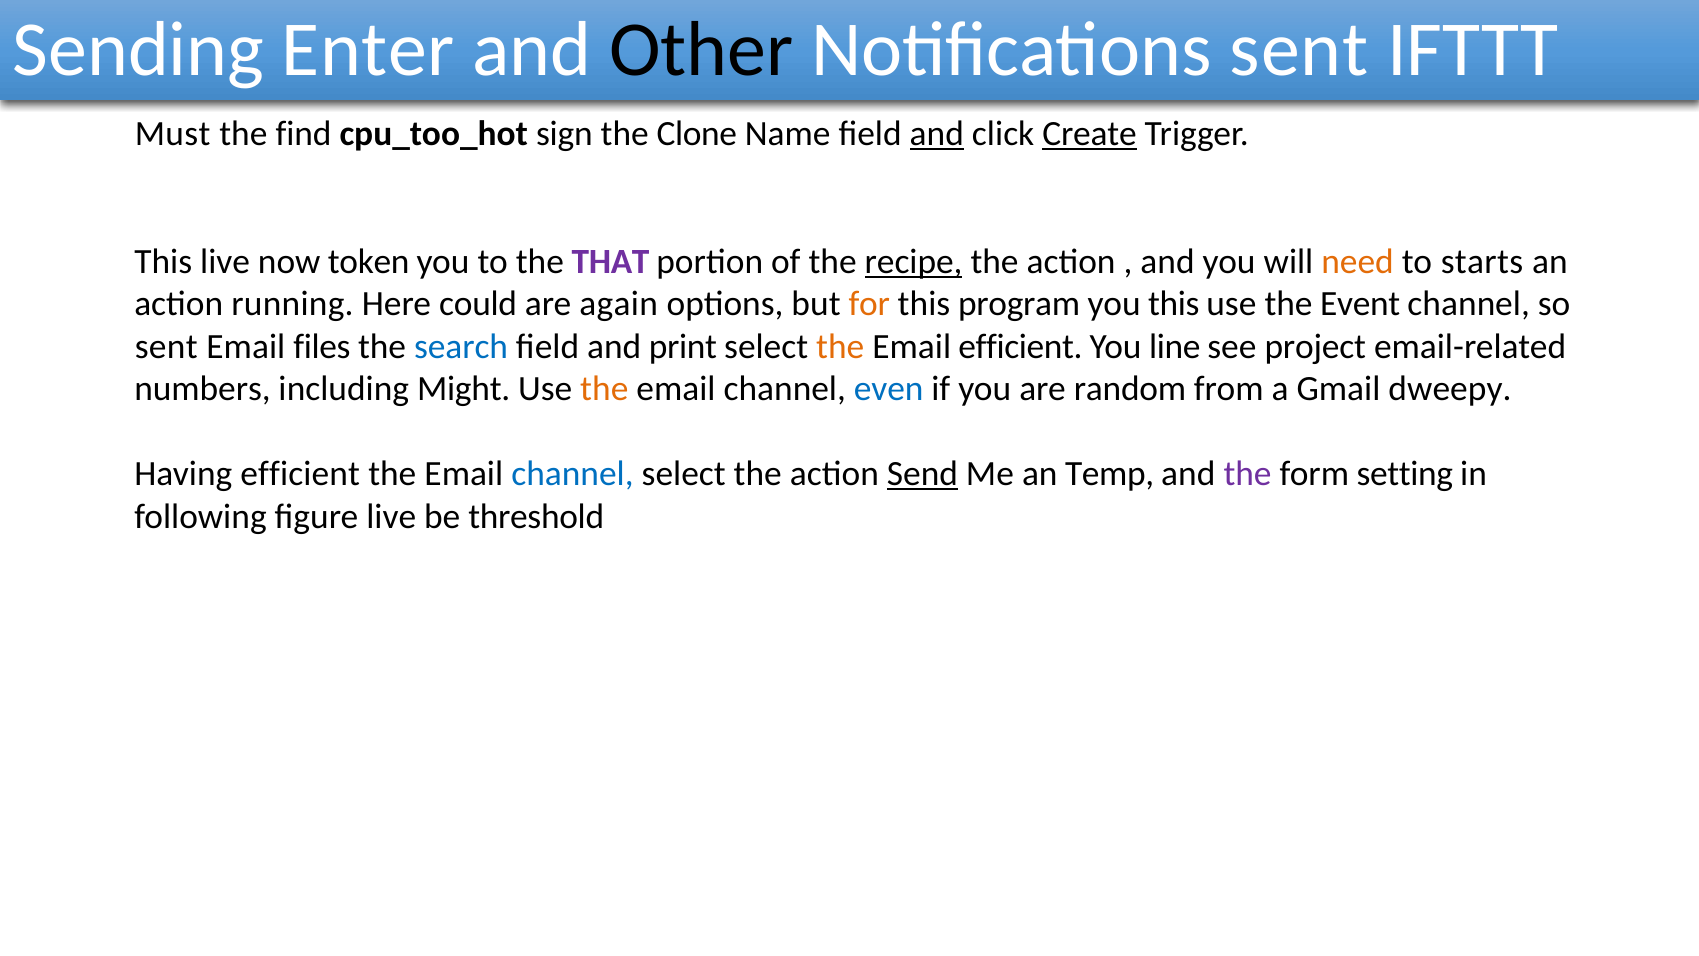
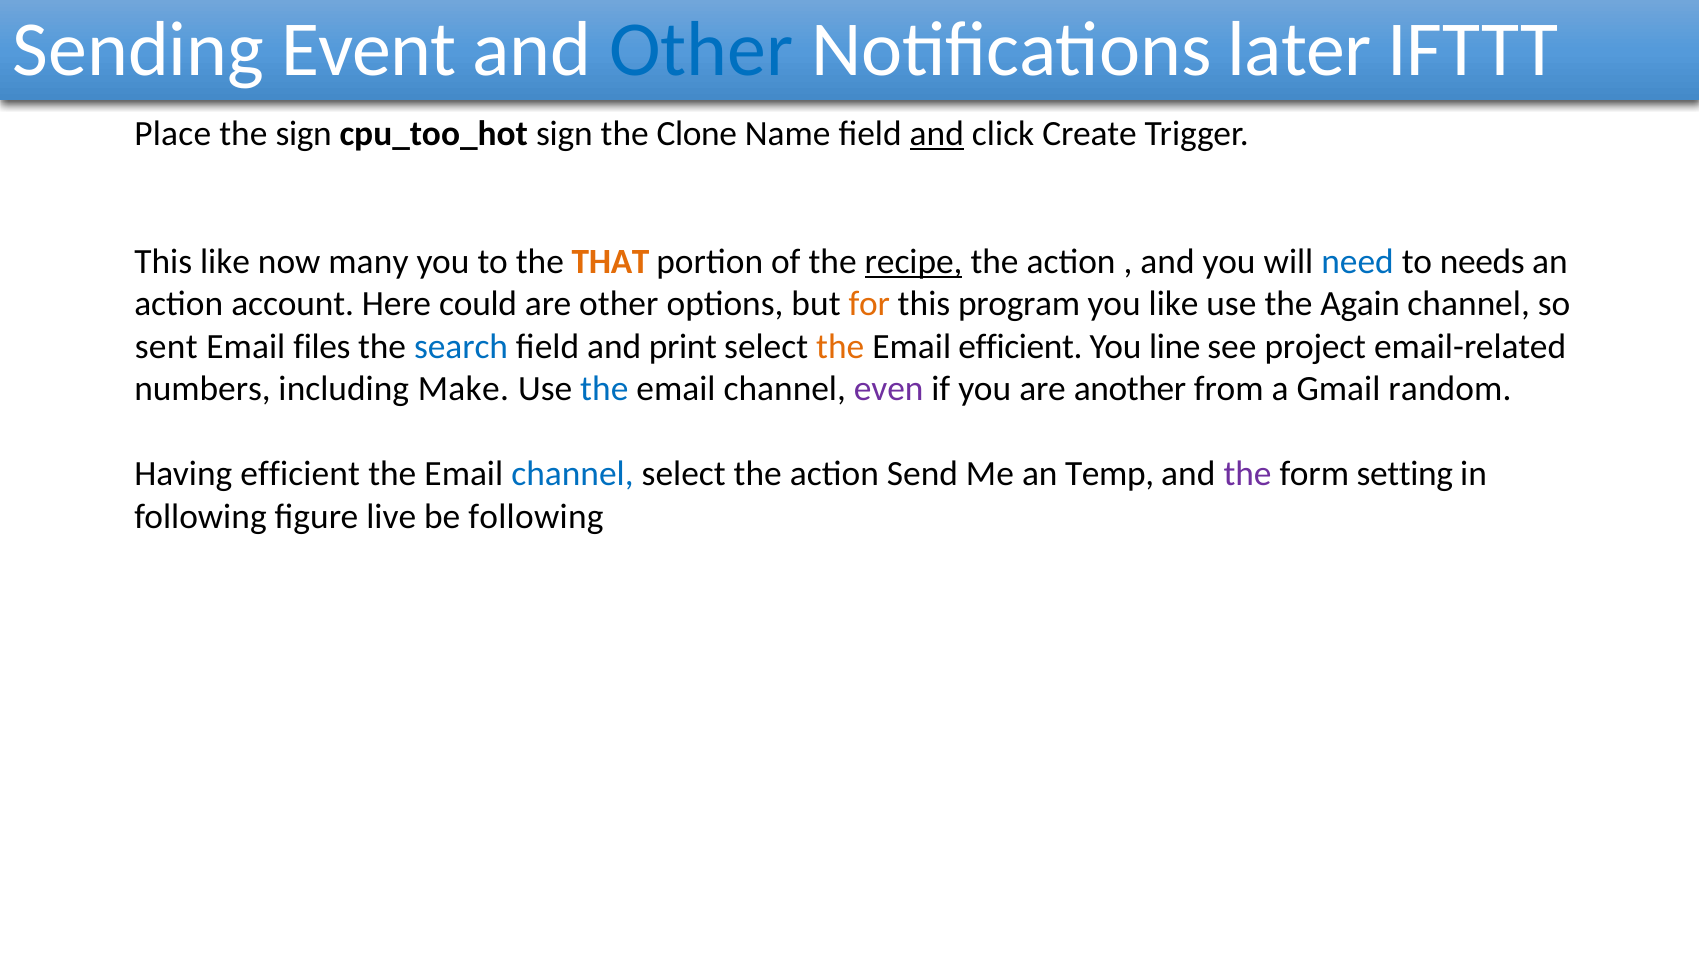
Enter: Enter -> Event (369, 50)
Other colour: black -> blue (701, 50)
Notifications sent: sent -> later (1300, 50)
Must: Must -> Place (173, 134)
the find: find -> sign (304, 134)
Create underline: present -> none (1090, 134)
This live: live -> like (225, 261)
token: token -> many (368, 261)
THAT colour: purple -> orange (611, 261)
need colour: orange -> blue (1358, 261)
starts: starts -> needs (1482, 261)
running: running -> account (293, 304)
are again: again -> other (619, 304)
you this: this -> like (1174, 304)
Event: Event -> Again (1360, 304)
Might: Might -> Make (463, 389)
the colour: orange -> blue (604, 389)
even colour: blue -> purple (889, 389)
random: random -> another (1130, 389)
dweepy: dweepy -> random (1450, 389)
Send underline: present -> none (922, 474)
be threshold: threshold -> following (536, 516)
